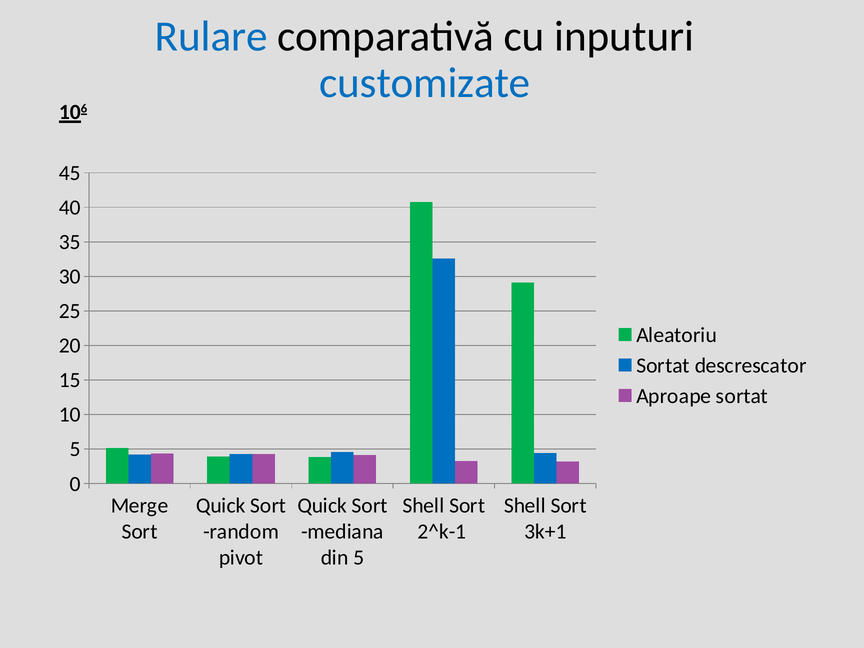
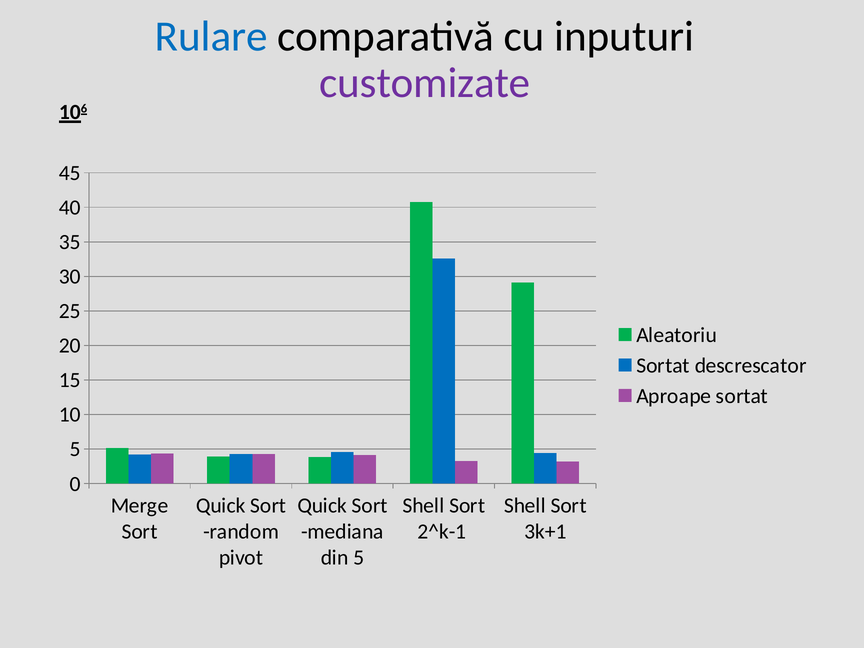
customizate colour: blue -> purple (425, 83)
